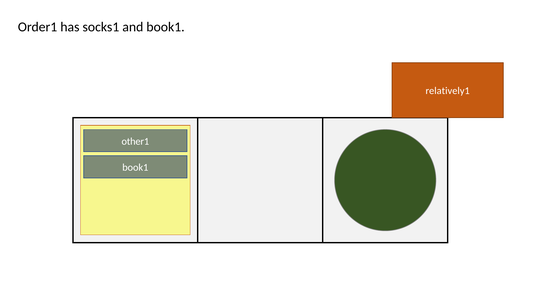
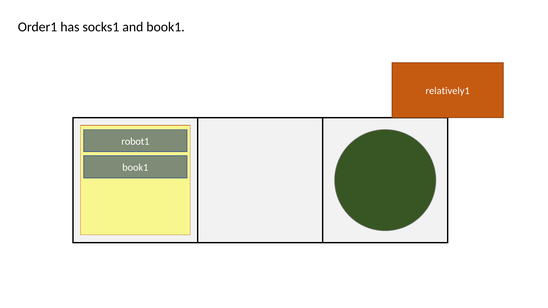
other1: other1 -> robot1 (135, 141)
